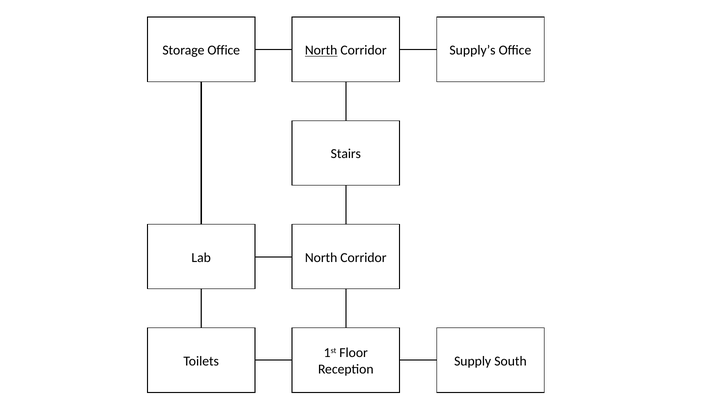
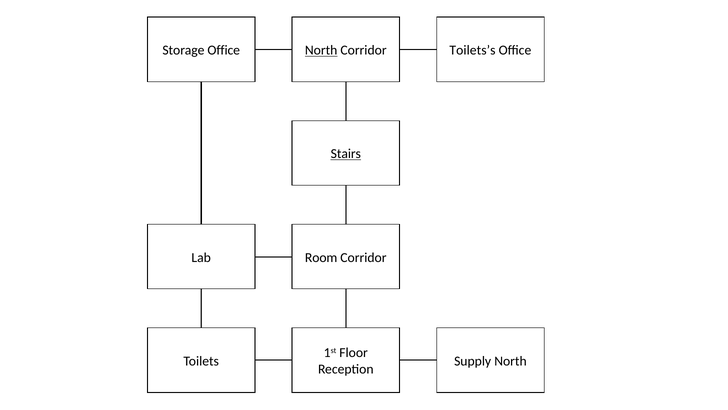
Supply’s: Supply’s -> Toilets’s (472, 50)
Stairs underline: none -> present (346, 154)
North: North -> Room (321, 257)
Supply South: South -> North (510, 361)
